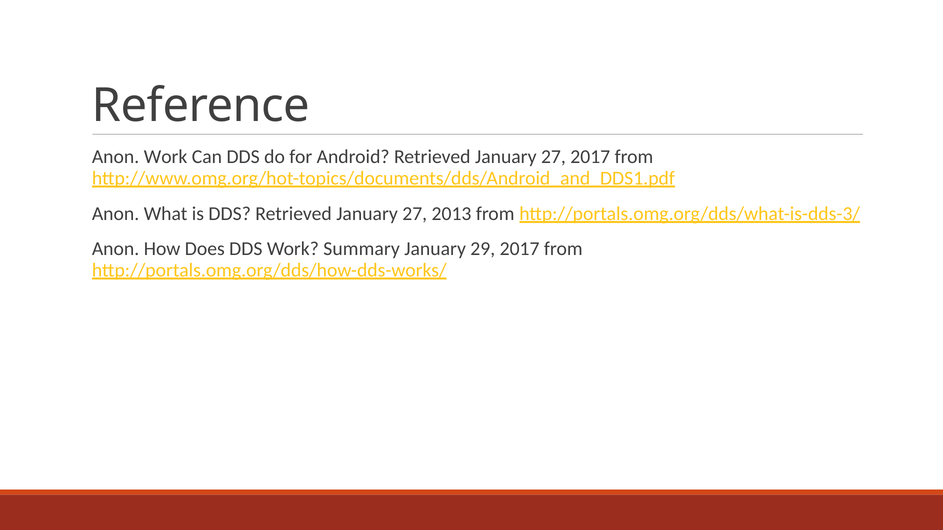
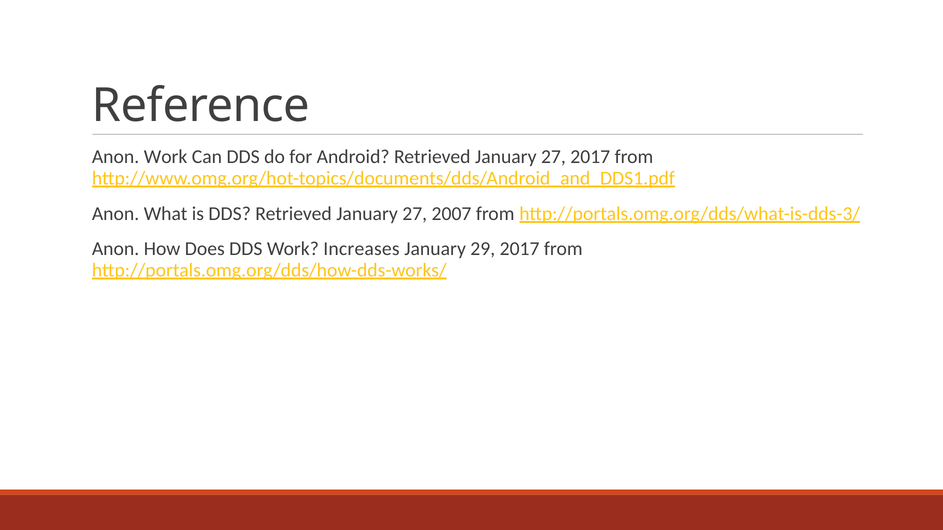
2013: 2013 -> 2007 (452, 214)
Summary: Summary -> Increases (361, 249)
